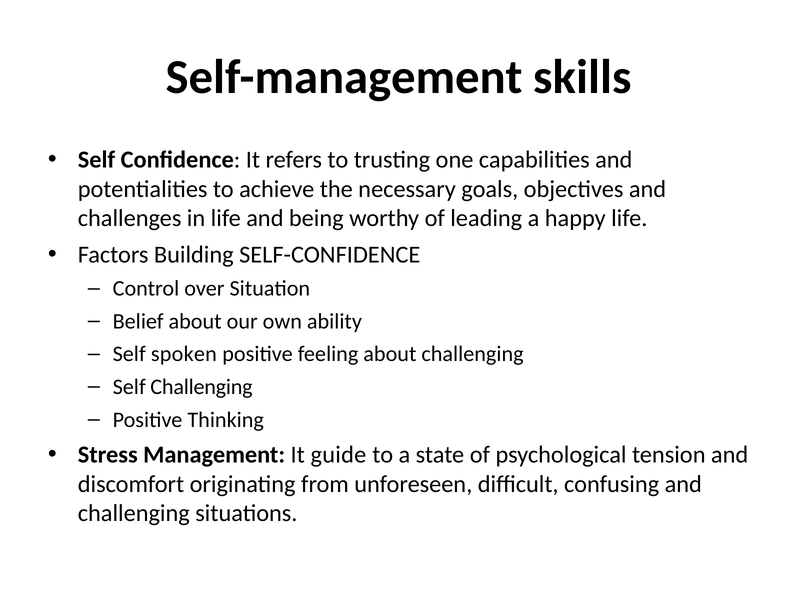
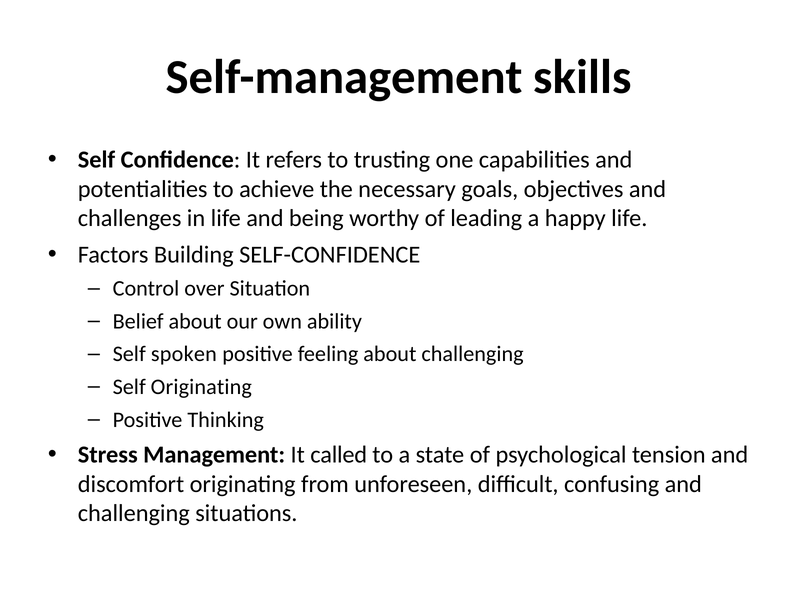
Self Challenging: Challenging -> Originating (201, 387)
guide: guide -> called (339, 455)
